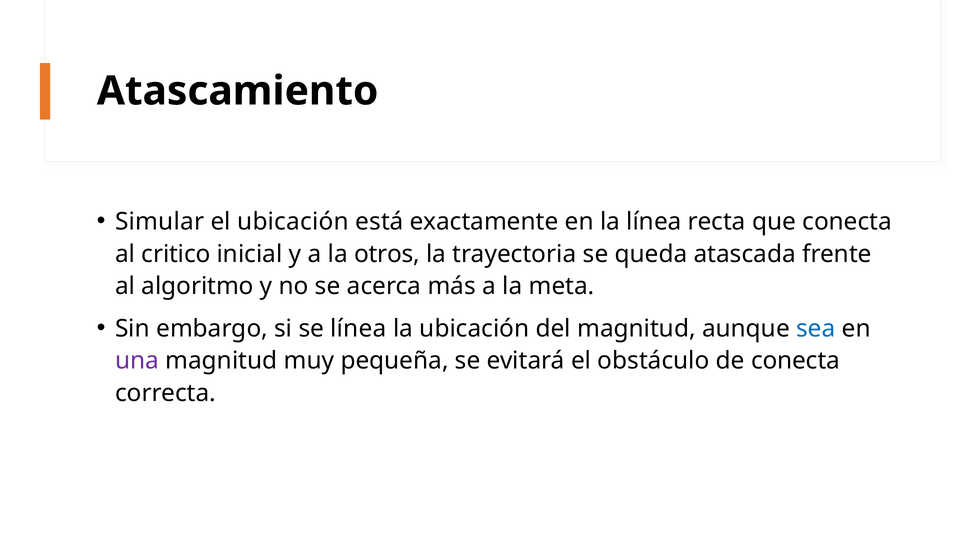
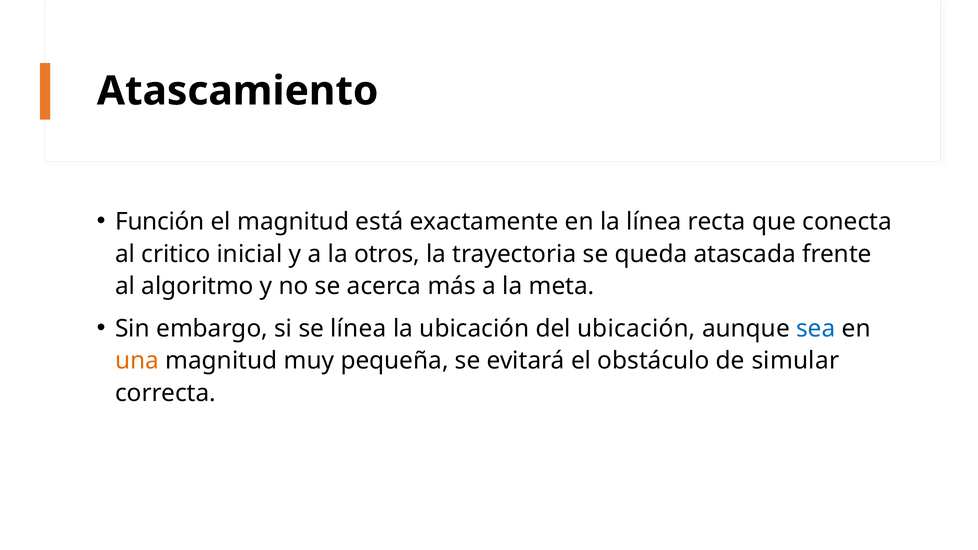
Simular: Simular -> Función (160, 222)
el ubicación: ubicación -> magnitud (293, 222)
del magnitud: magnitud -> ubicación (636, 329)
una colour: purple -> orange (137, 361)
de conecta: conecta -> simular (795, 361)
